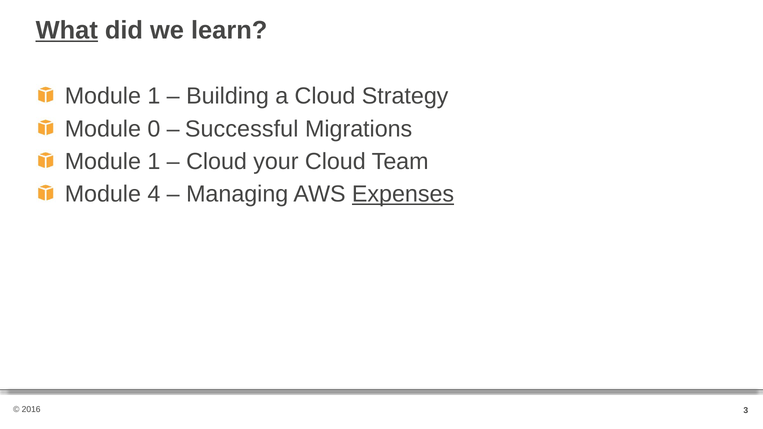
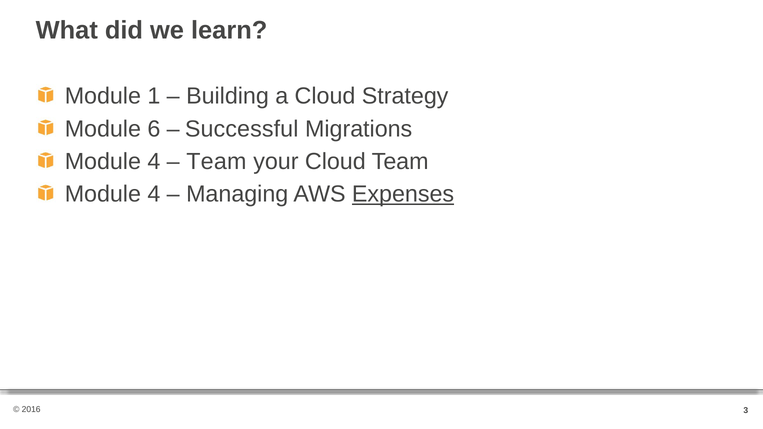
What underline: present -> none (67, 30)
0: 0 -> 6 (154, 129)
1: 1 -> 4 (154, 162)
Cloud: Cloud -> Team (216, 162)
